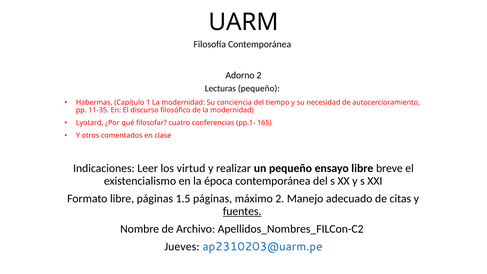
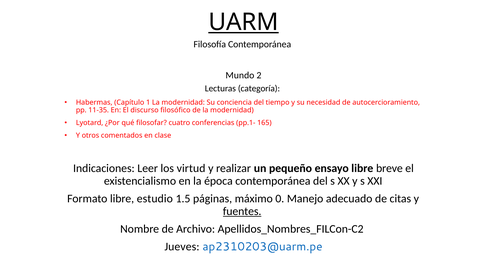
UARM underline: none -> present (244, 22)
Adorno: Adorno -> Mundo (240, 75)
Lecturas pequeño: pequeño -> categoría (259, 88)
libre páginas: páginas -> estudio (155, 199)
máximo 2: 2 -> 0 (280, 199)
